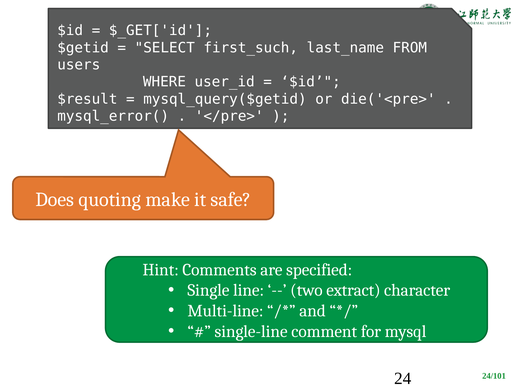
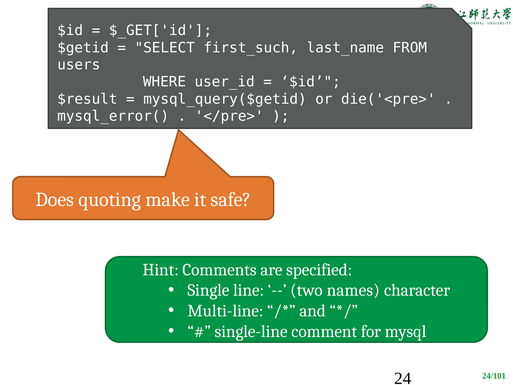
extract: extract -> names (353, 290)
